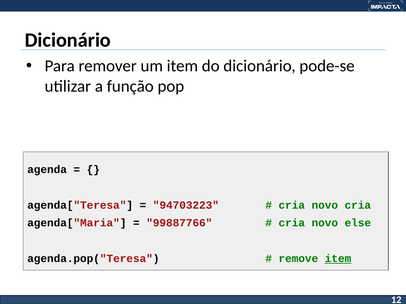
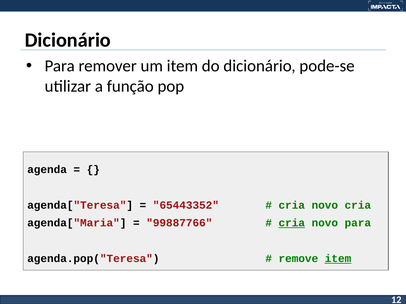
94703223: 94703223 -> 65443352 (186, 205)
cria underline: none -> present (292, 223)
novo else: else -> para (358, 223)
